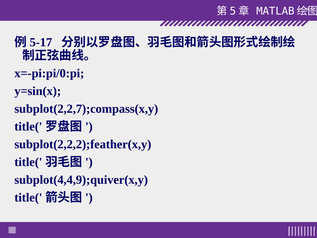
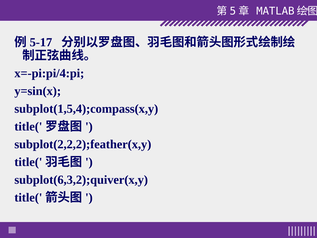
x=-pi:pi/0:pi: x=-pi:pi/0:pi -> x=-pi:pi/4:pi (49, 73)
subplot(2,2,7);compass(x,y: subplot(2,2,7);compass(x,y -> subplot(1,5,4);compass(x,y (86, 109)
subplot(4,4,9);quiver(x,y: subplot(4,4,9);quiver(x,y -> subplot(6,3,2);quiver(x,y (81, 180)
